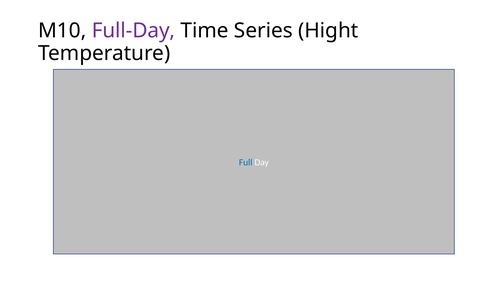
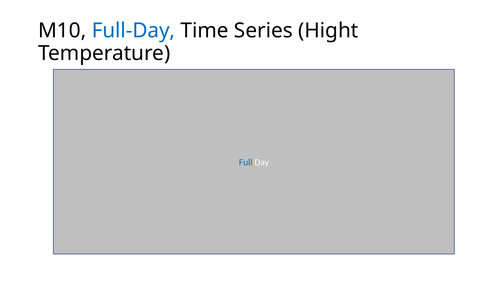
Full-Day colour: purple -> blue (133, 31)
